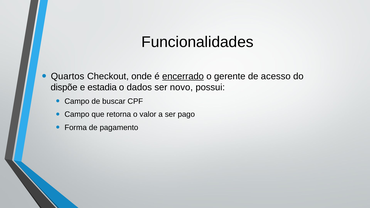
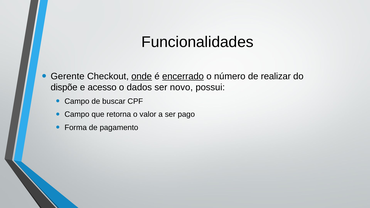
Quartos: Quartos -> Gerente (68, 76)
onde underline: none -> present (142, 76)
gerente: gerente -> número (230, 76)
acesso: acesso -> realizar (276, 76)
estadia: estadia -> acesso (102, 87)
